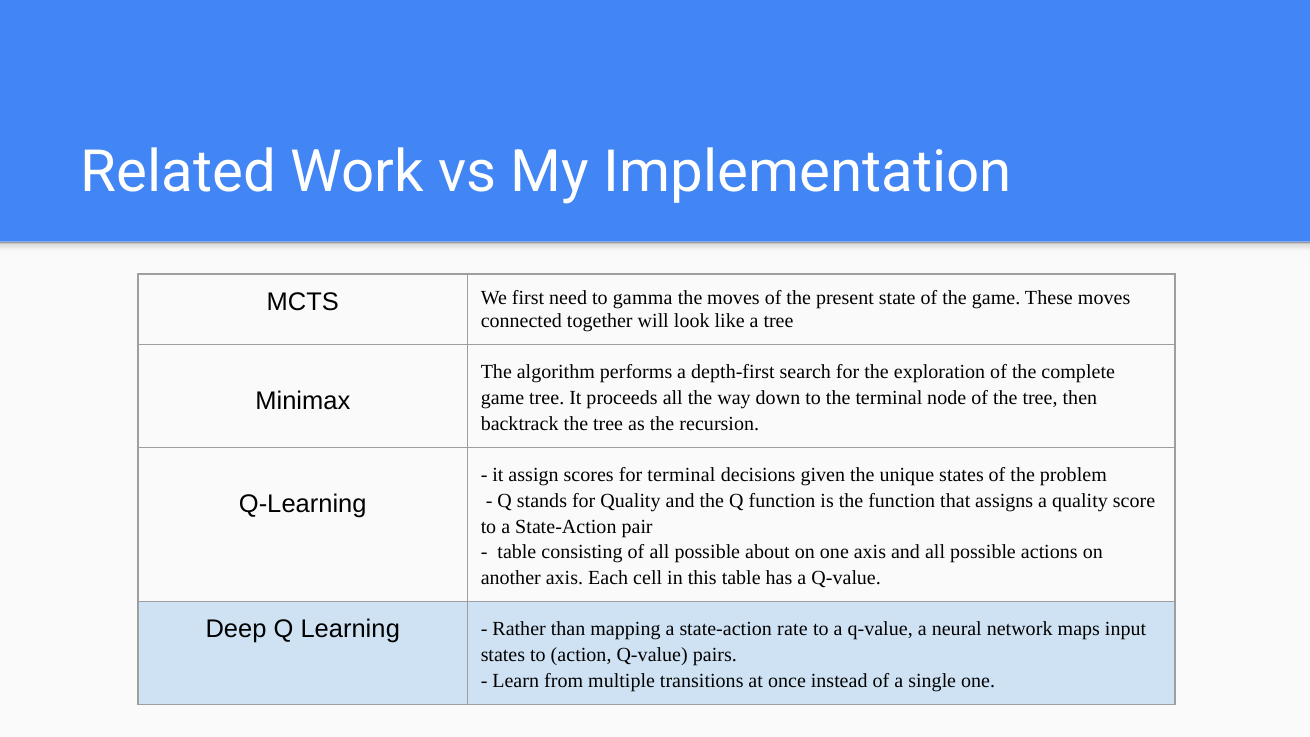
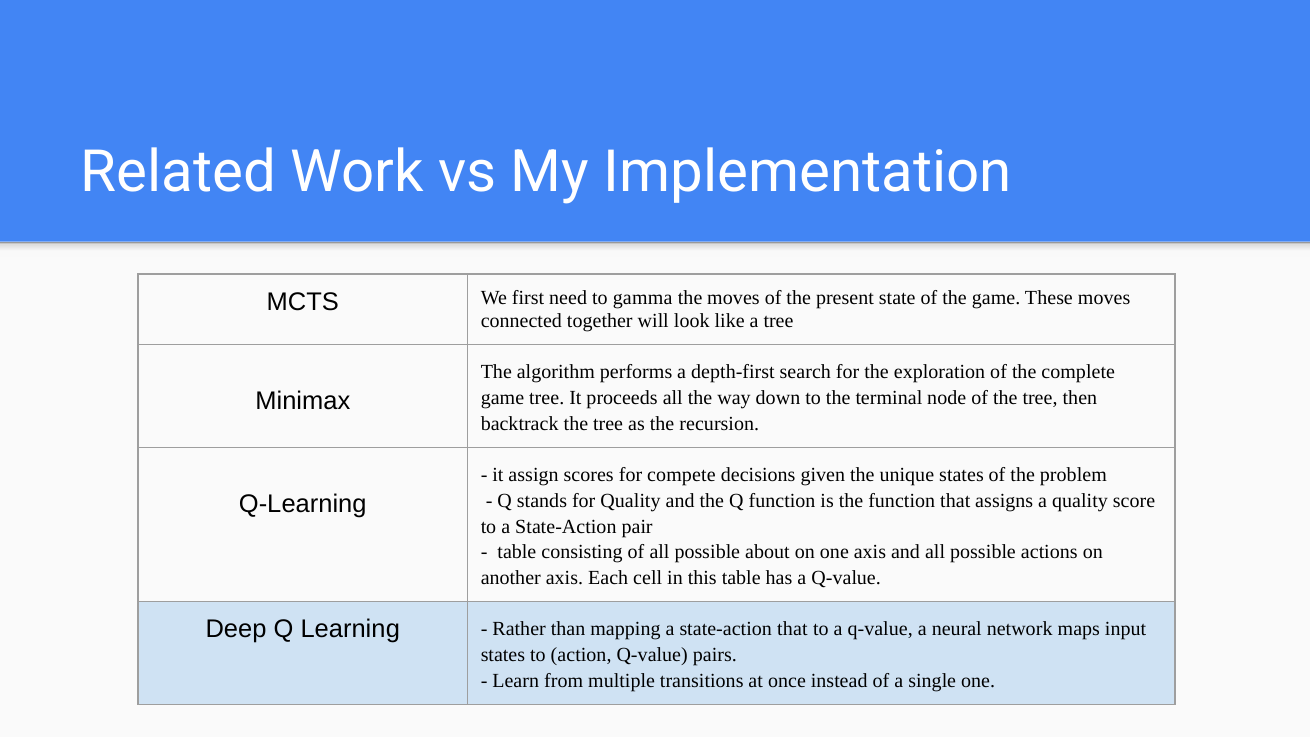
for terminal: terminal -> compete (681, 475)
state-action rate: rate -> that (792, 629)
